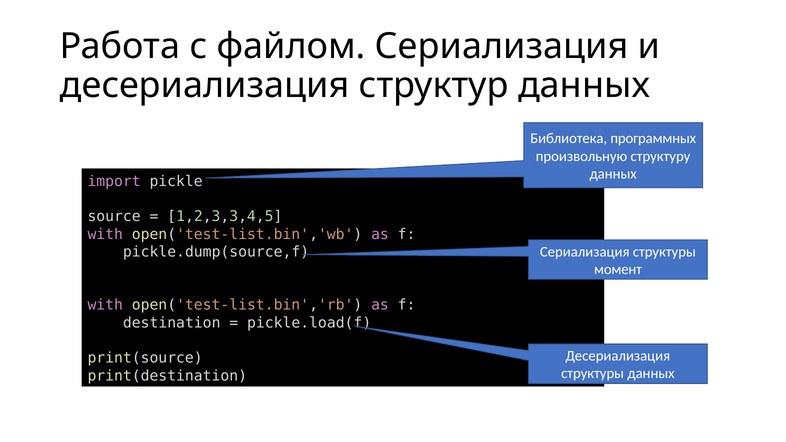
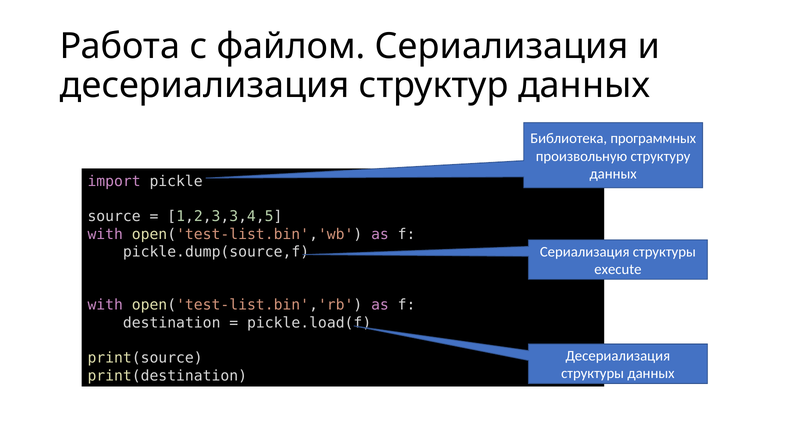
момент: момент -> execute (618, 270)
